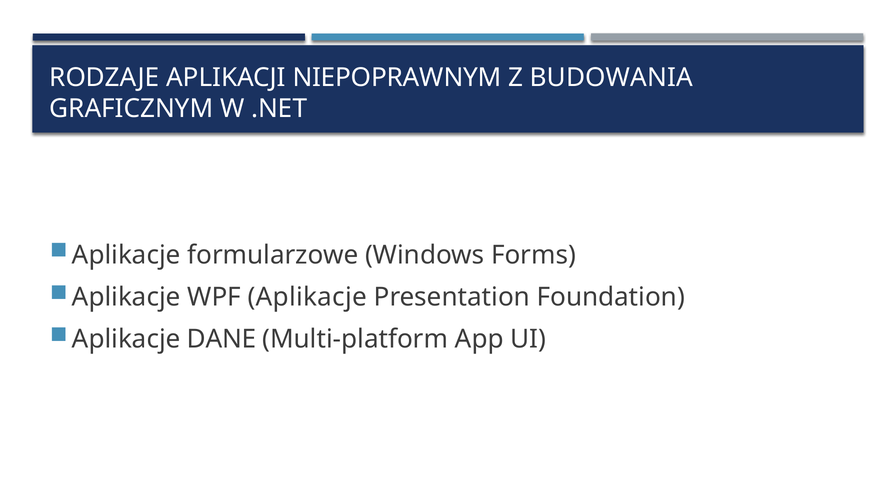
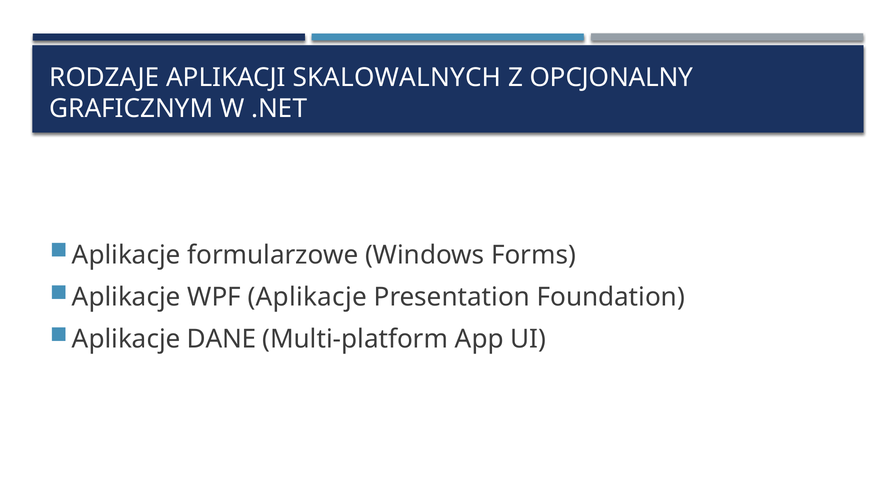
NIEPOPRAWNYM: NIEPOPRAWNYM -> SKALOWALNYCH (397, 77)
BUDOWANIA: BUDOWANIA -> OPCJONALNY (611, 77)
